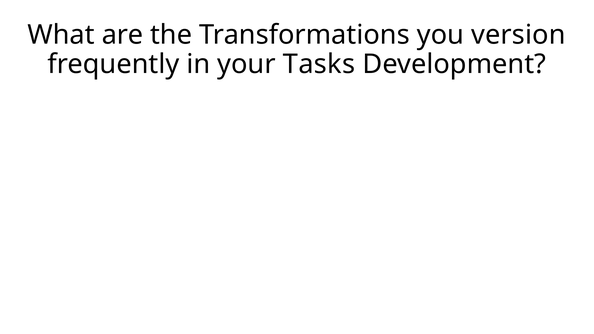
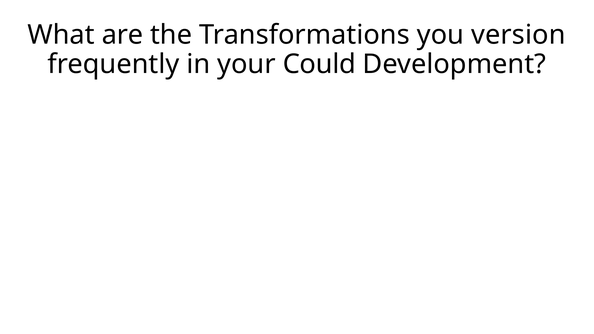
Tasks: Tasks -> Could (319, 64)
